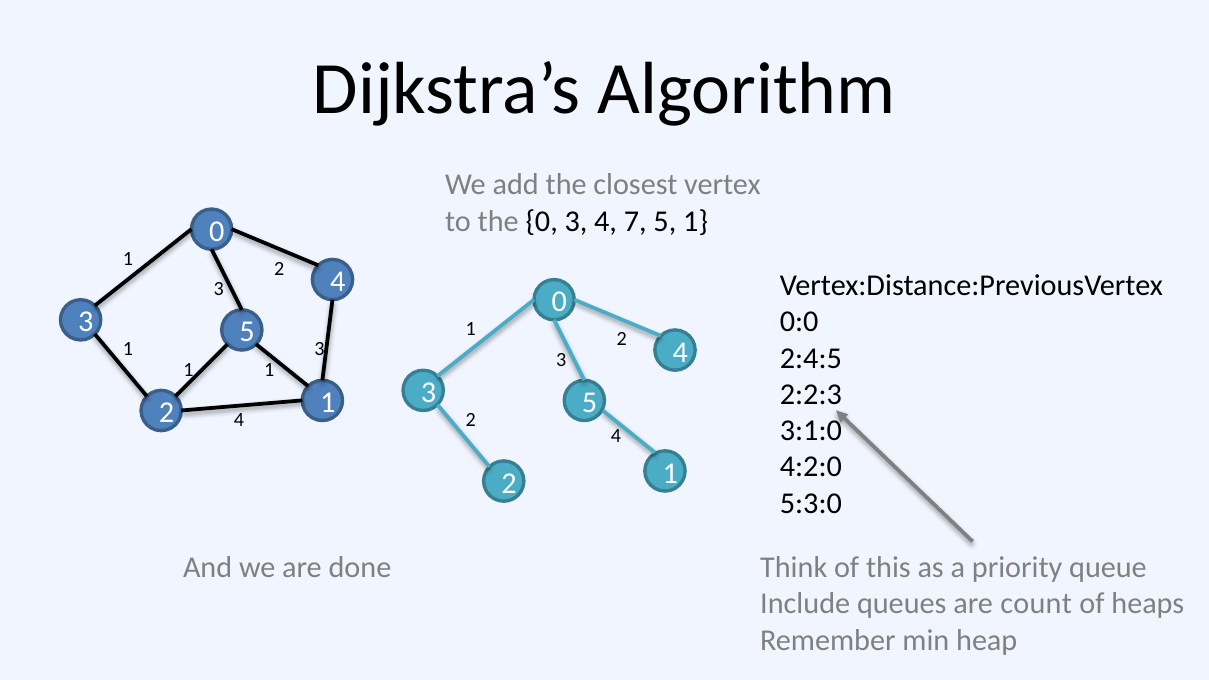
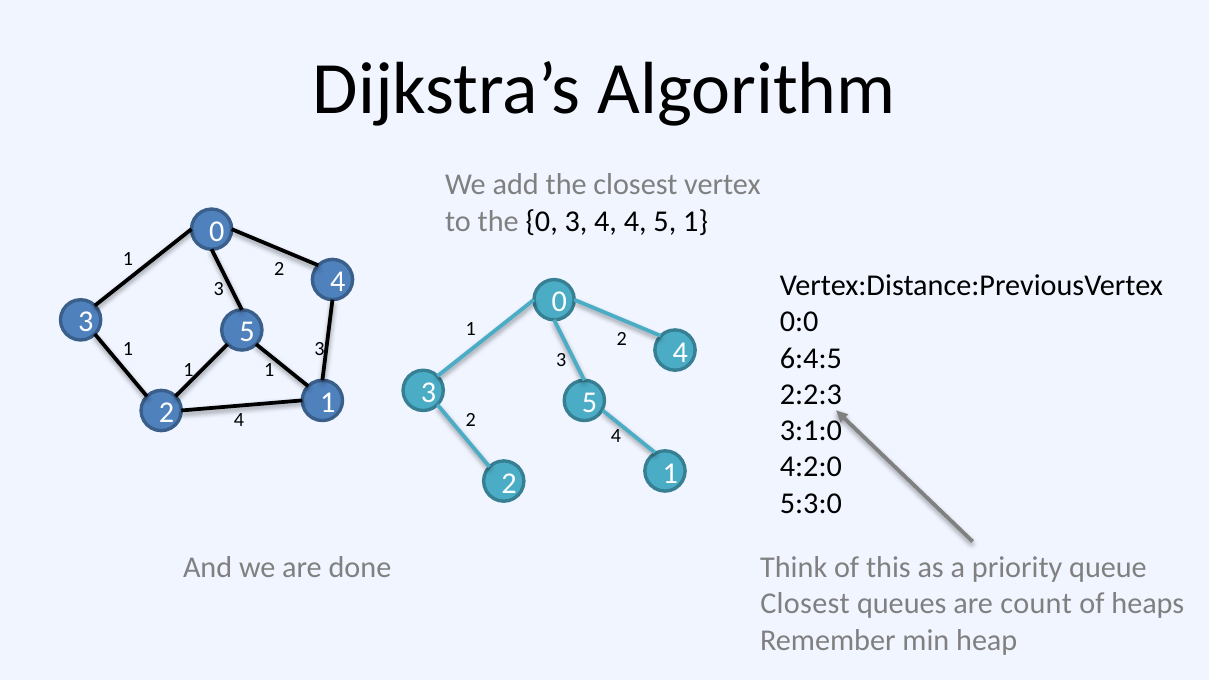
4 7: 7 -> 4 (635, 221)
2:4:5: 2:4:5 -> 6:4:5 (811, 358)
Include: Include -> Closest (805, 604)
